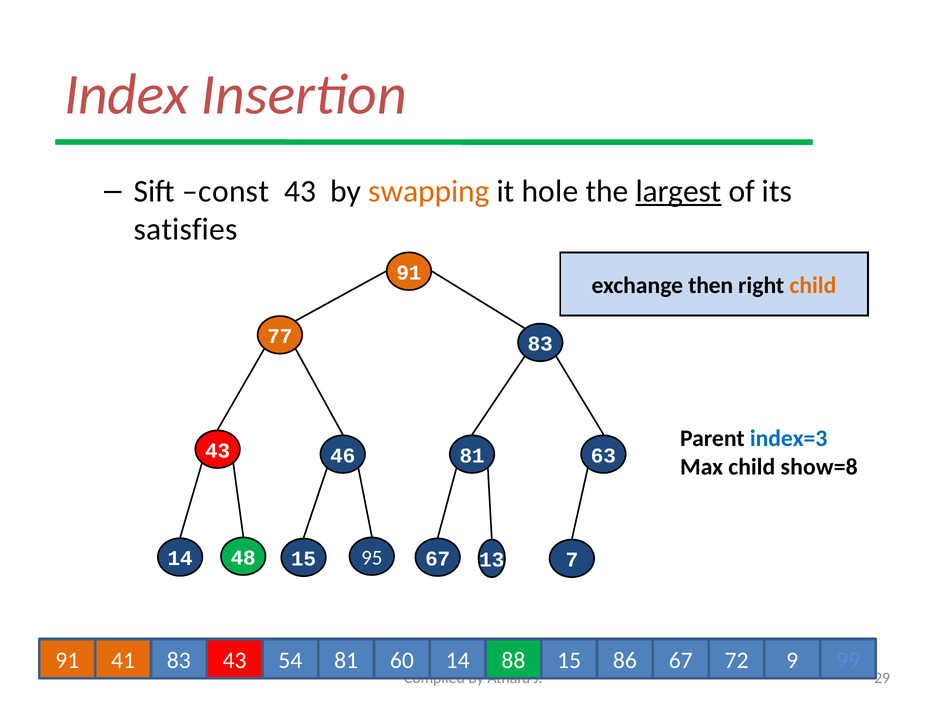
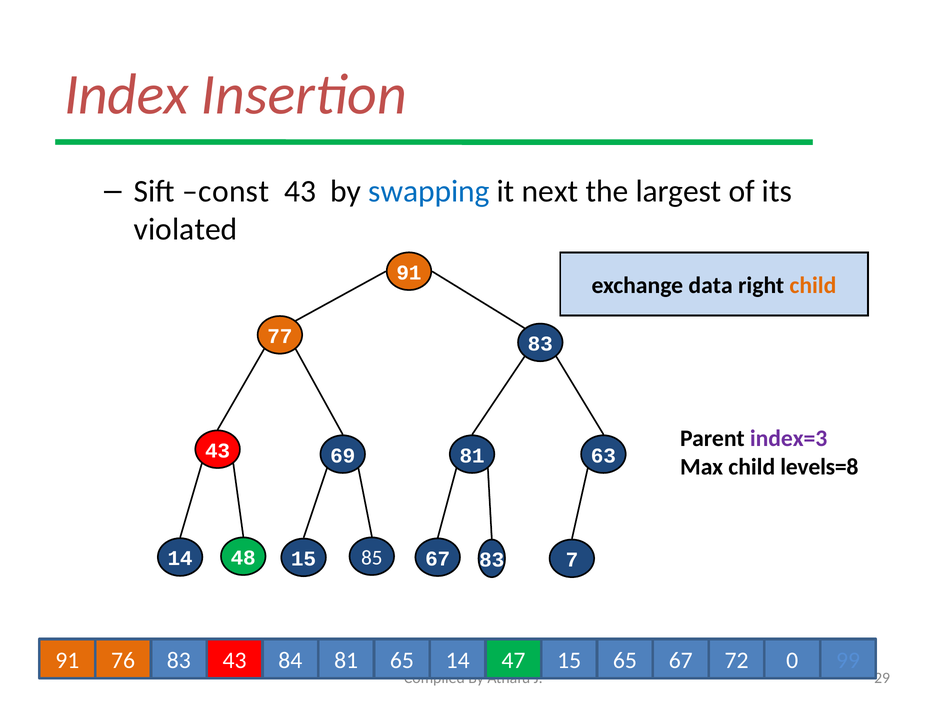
swapping colour: orange -> blue (429, 192)
hole: hole -> next (550, 192)
largest underline: present -> none (679, 192)
satisfies: satisfies -> violated (186, 229)
then: then -> data (711, 286)
index=3 colour: blue -> purple (789, 439)
46: 46 -> 69 (343, 456)
show=8: show=8 -> levels=8 (819, 467)
67 13: 13 -> 83 (492, 560)
95: 95 -> 85 (372, 558)
41: 41 -> 76 (123, 661)
54: 54 -> 84 (290, 661)
81 60: 60 -> 65 (402, 661)
88: 88 -> 47 (513, 661)
15 86: 86 -> 65 (625, 661)
9: 9 -> 0 (792, 661)
